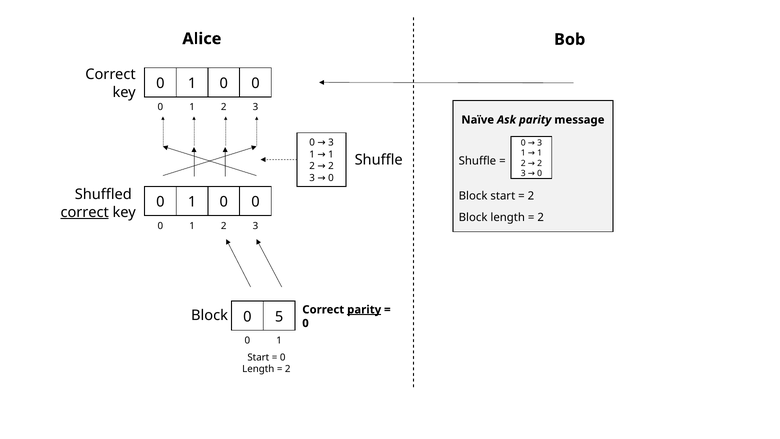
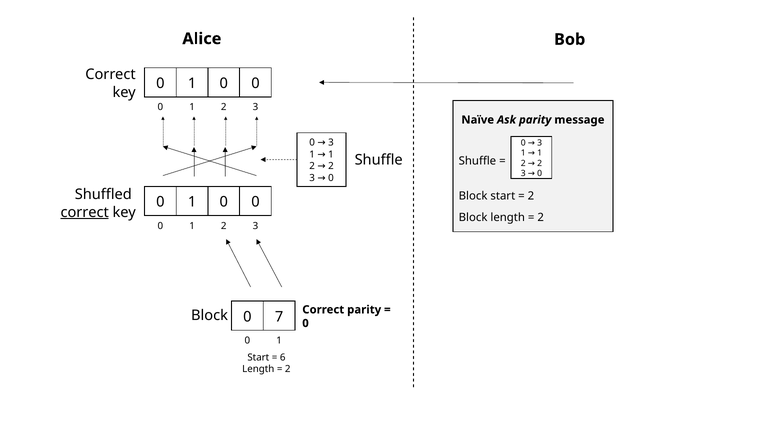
parity underline: present -> none (364, 309)
5: 5 -> 7 (279, 317)
0: 0 -> 6 (283, 357)
